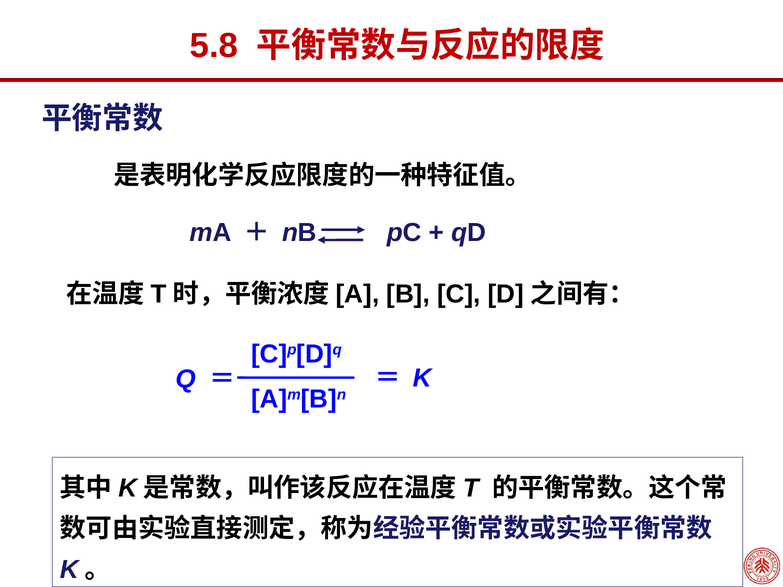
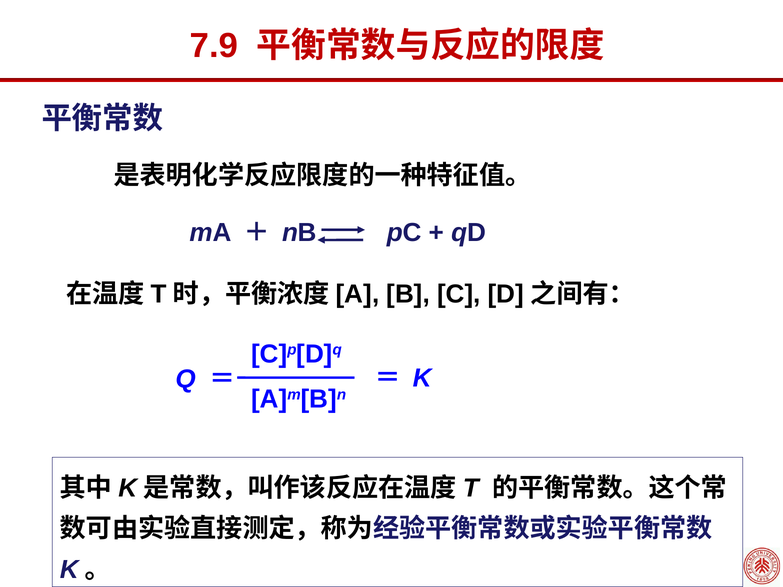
5.8: 5.8 -> 7.9 (214, 46)
